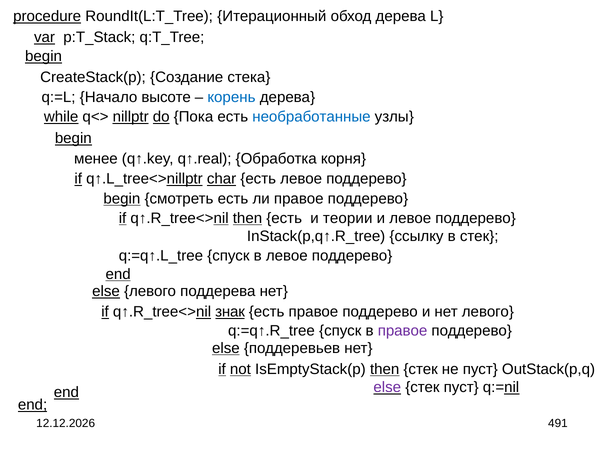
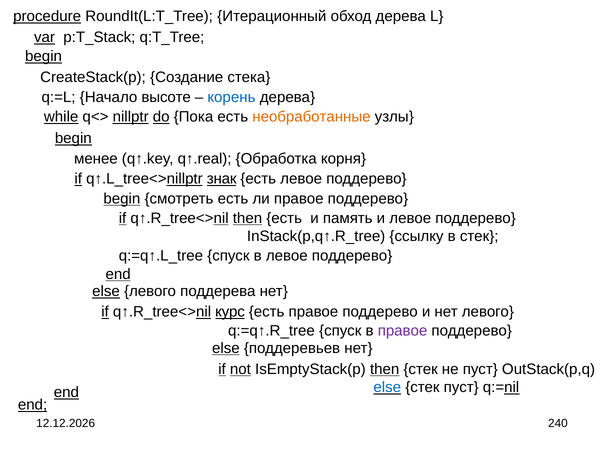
необработанные colour: blue -> orange (311, 117)
char: char -> знак (222, 179)
теории: теории -> память (348, 218)
знак: знак -> курс (230, 312)
else colour: purple -> blue (387, 387)
491: 491 -> 240 (558, 423)
